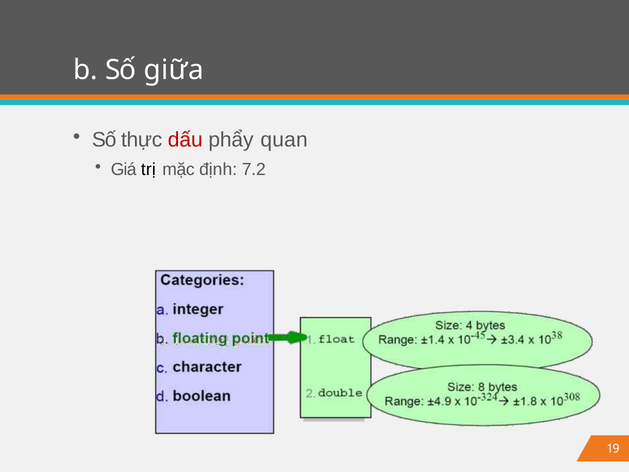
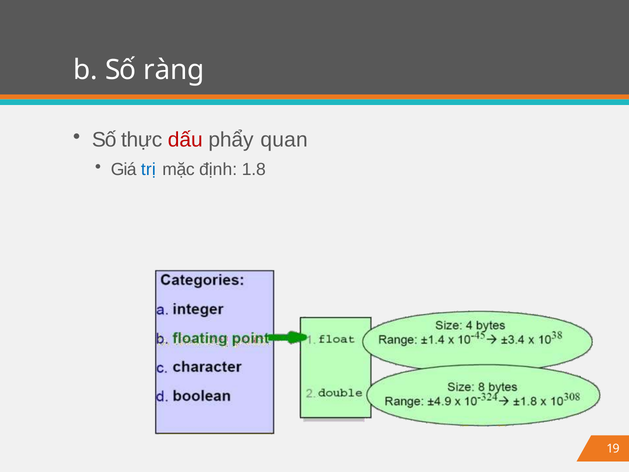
giữa: giữa -> ràng (174, 70)
trị colour: black -> blue (148, 170)
7.2: 7.2 -> 1.8 (254, 170)
